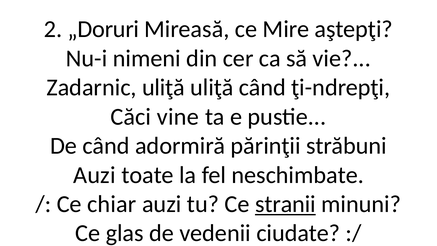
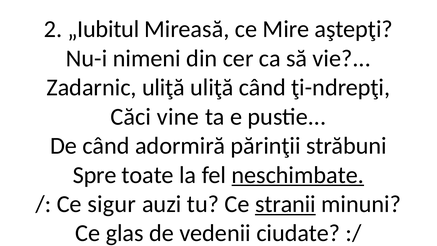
„Doruri: „Doruri -> „Iubitul (103, 29)
Auzi: Auzi -> Spre (95, 175)
neschimbate underline: none -> present (298, 175)
chiar: chiar -> sigur (112, 204)
